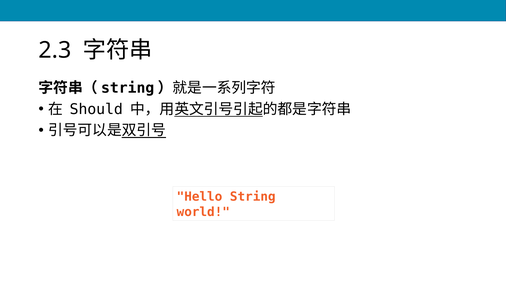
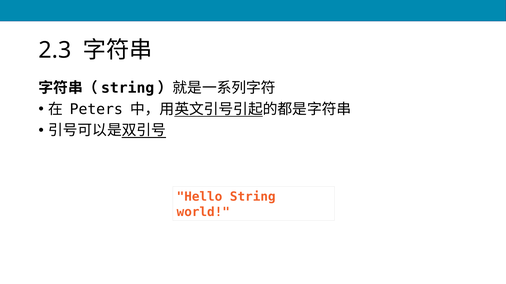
Should: Should -> Peters (96, 109)
